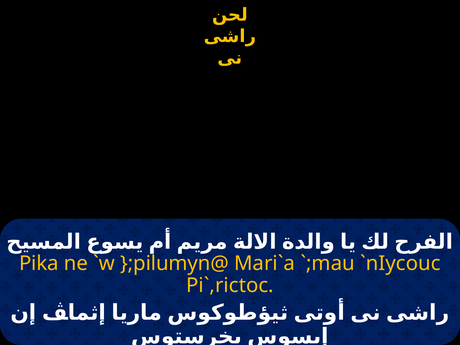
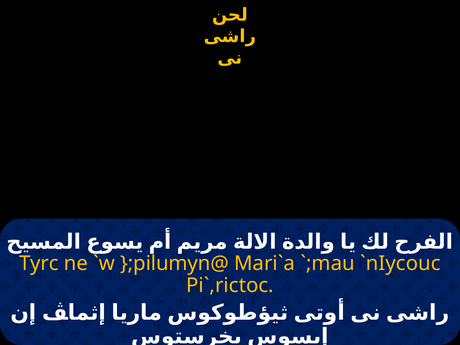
Pika: Pika -> Tyrc (39, 263)
